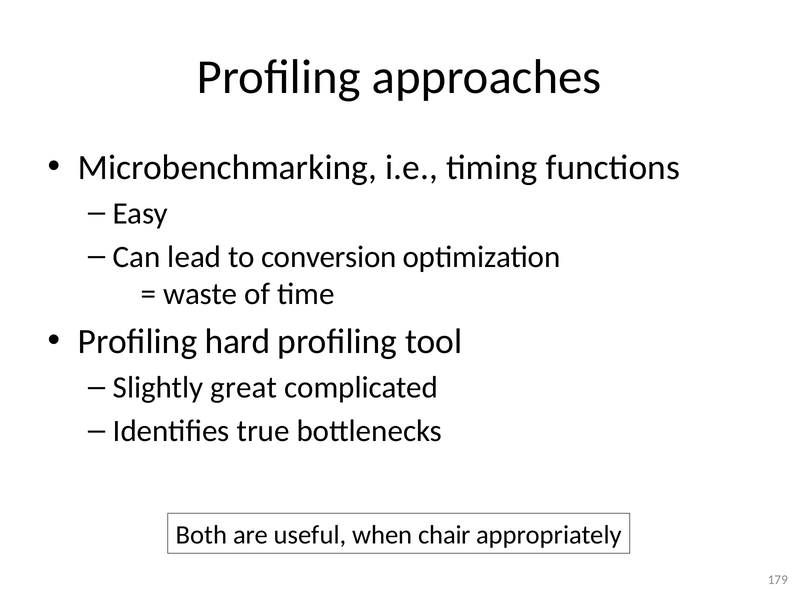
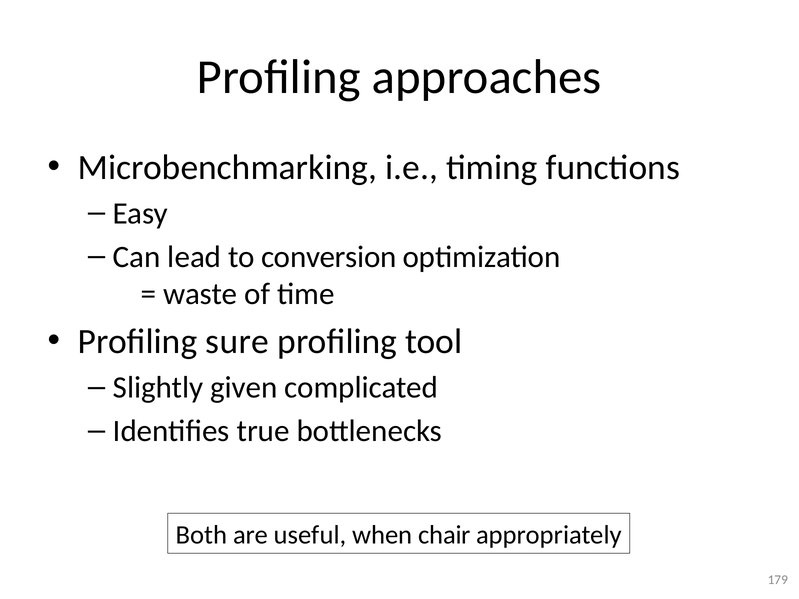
hard: hard -> sure (237, 342)
great: great -> given (244, 388)
